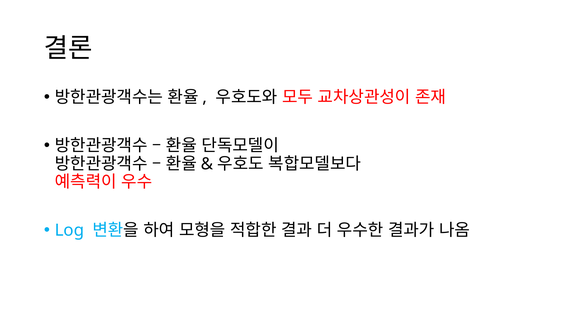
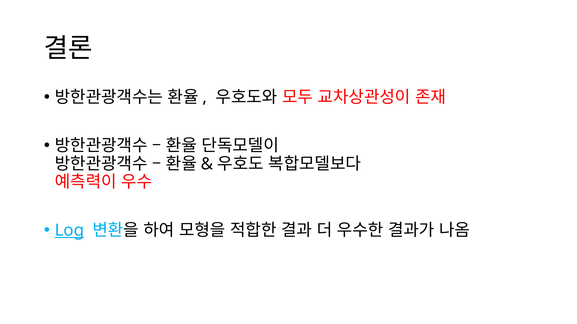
Log underline: none -> present (69, 231)
